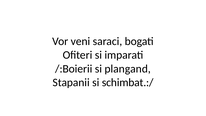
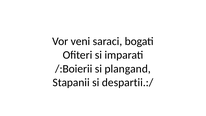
schimbat.:/: schimbat.:/ -> despartii.:/ (128, 82)
